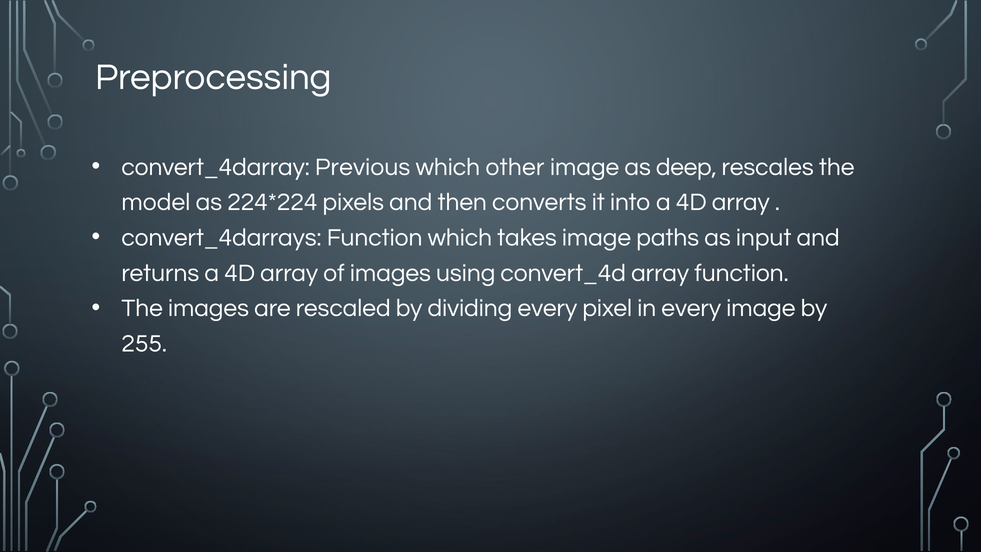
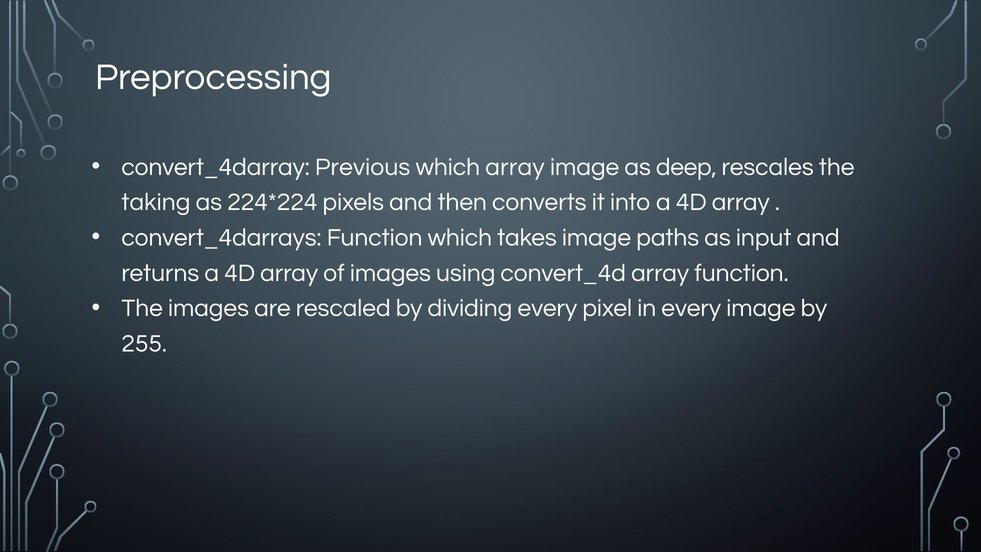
which other: other -> array (515, 167)
model: model -> taking (156, 202)
